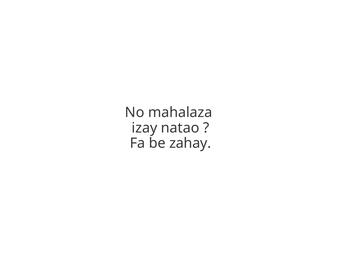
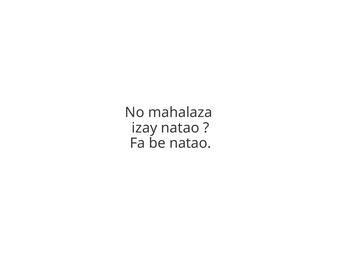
be zahay: zahay -> natao (190, 143)
